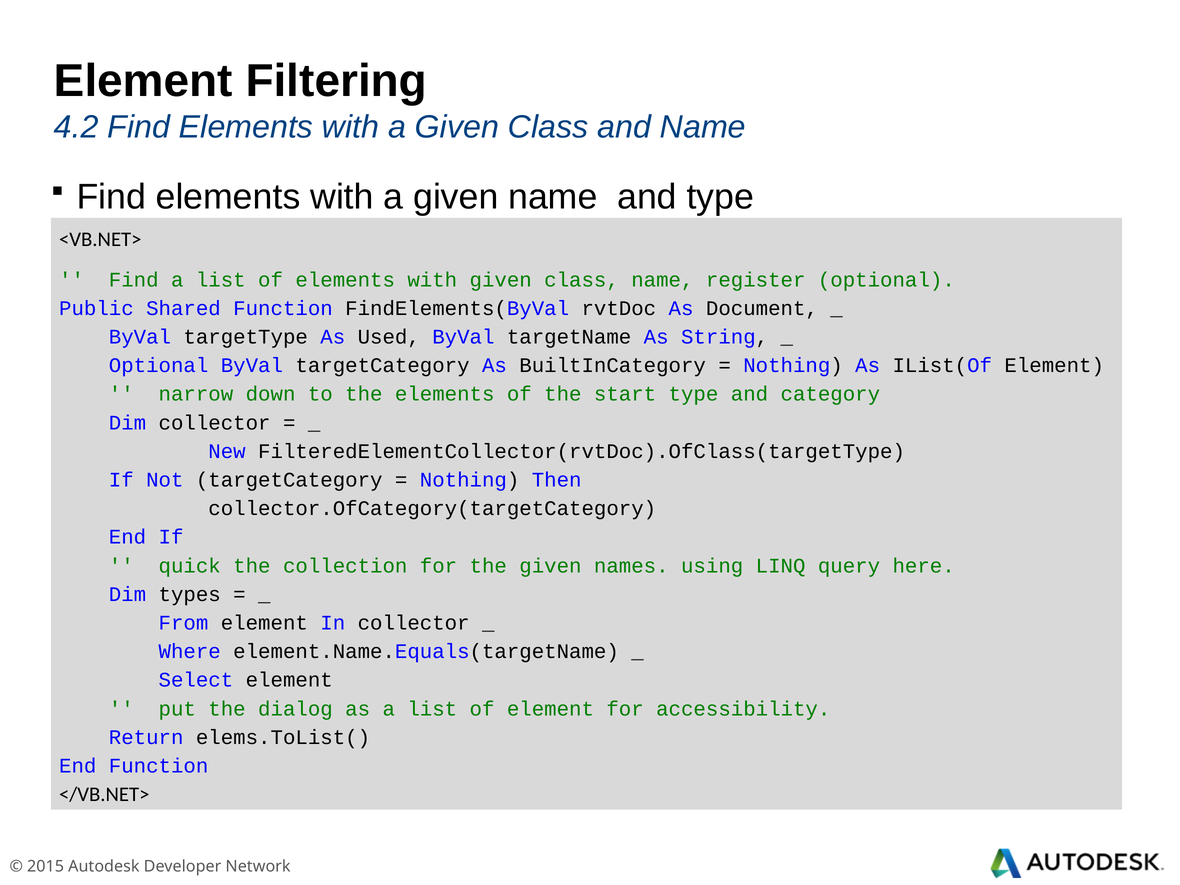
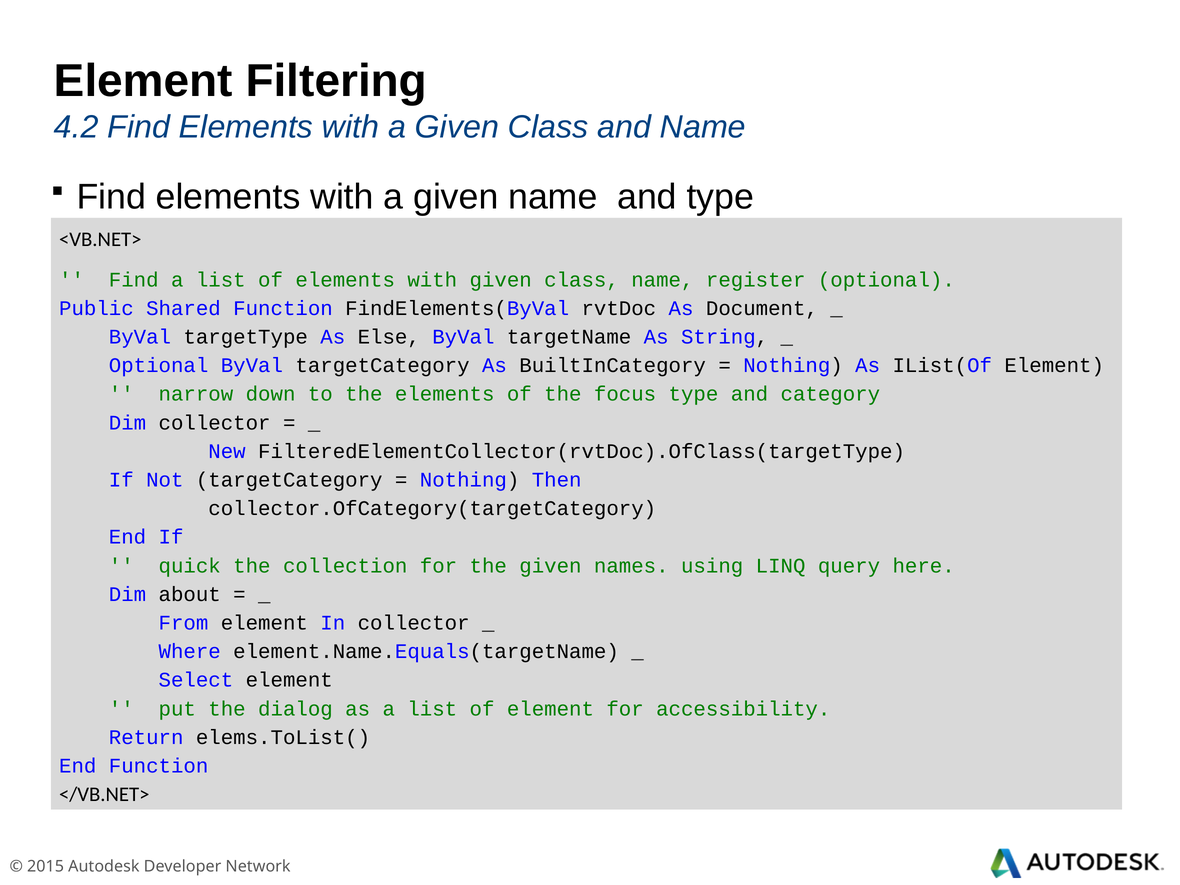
Used: Used -> Else (389, 337)
start: start -> focus (625, 394)
types: types -> about (190, 594)
